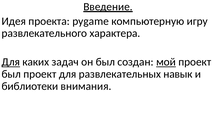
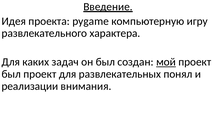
Для underline: present -> none (11, 62)
навык: навык -> понял (178, 74)
библиотеки: библиотеки -> реализации (30, 87)
